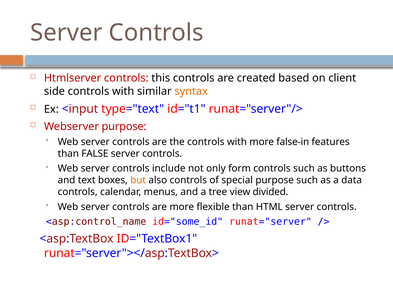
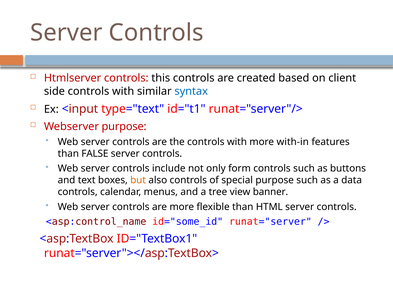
syntax colour: orange -> blue (191, 91)
false-in: false-in -> with-in (293, 142)
divided: divided -> banner (270, 192)
